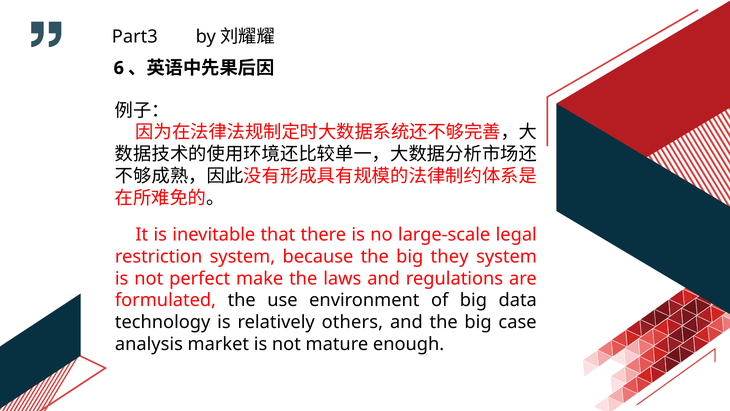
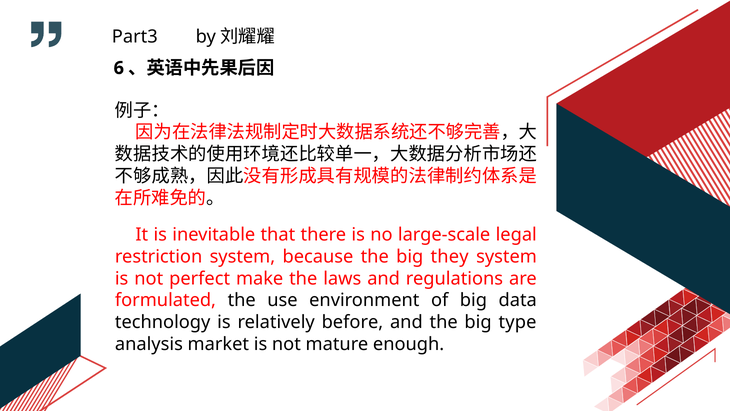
others: others -> before (352, 322)
case: case -> type (518, 322)
